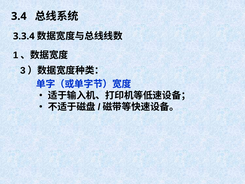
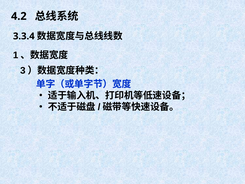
3.4: 3.4 -> 4.2 (19, 16)
